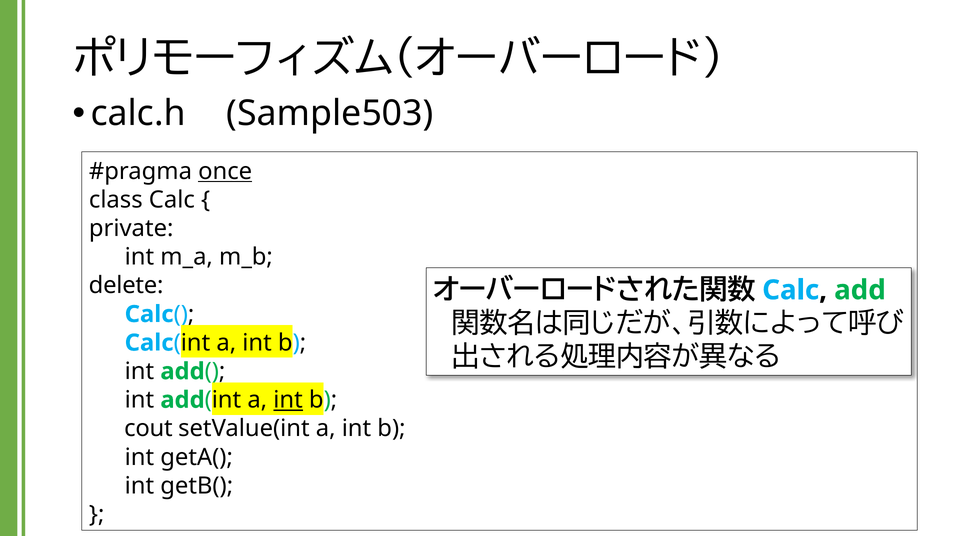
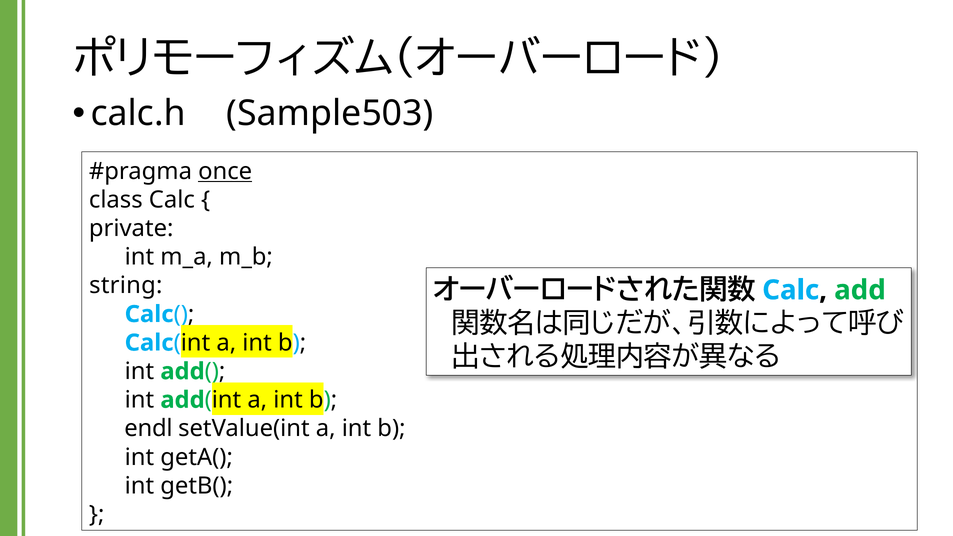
delete: delete -> string (126, 286)
int underline: present -> none (288, 400)
cout: cout -> endl (148, 429)
